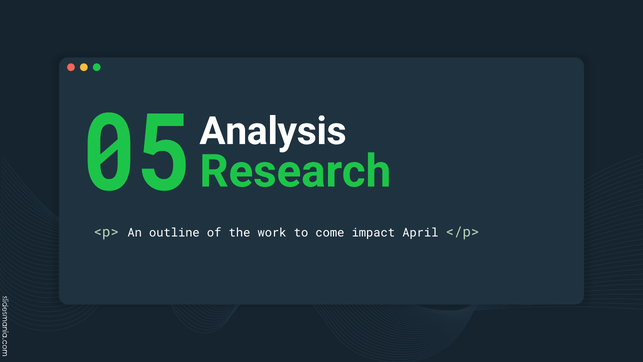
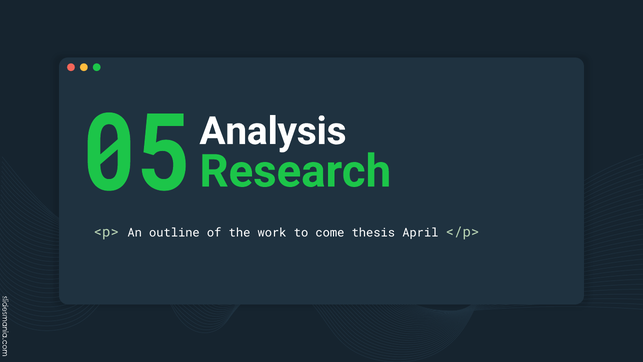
impact: impact -> thesis (373, 233)
